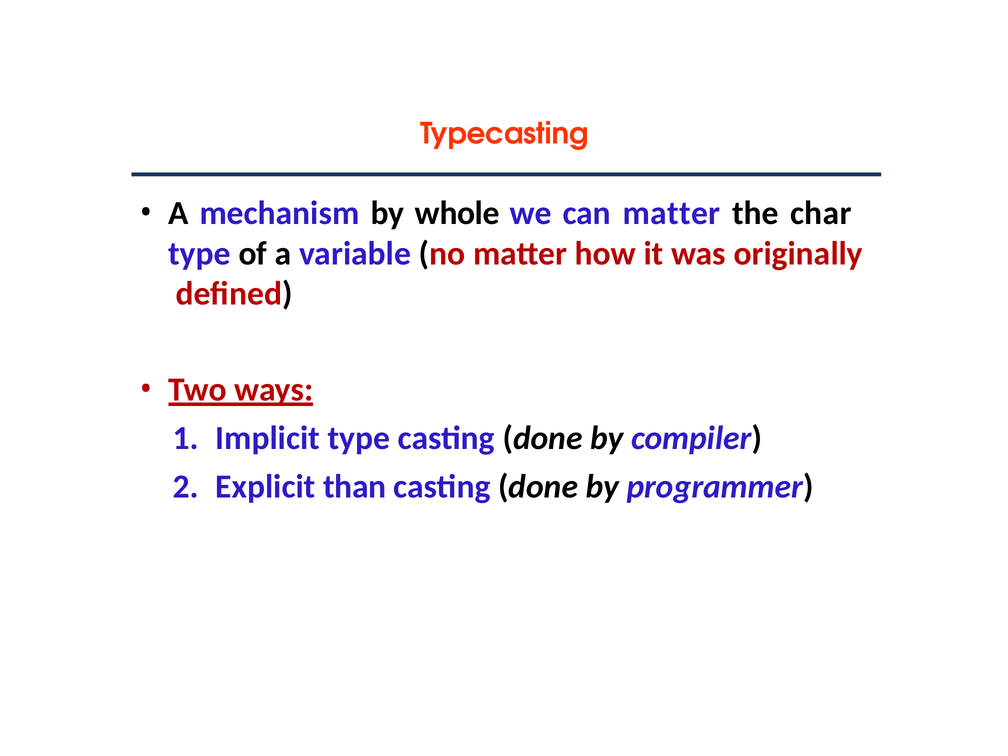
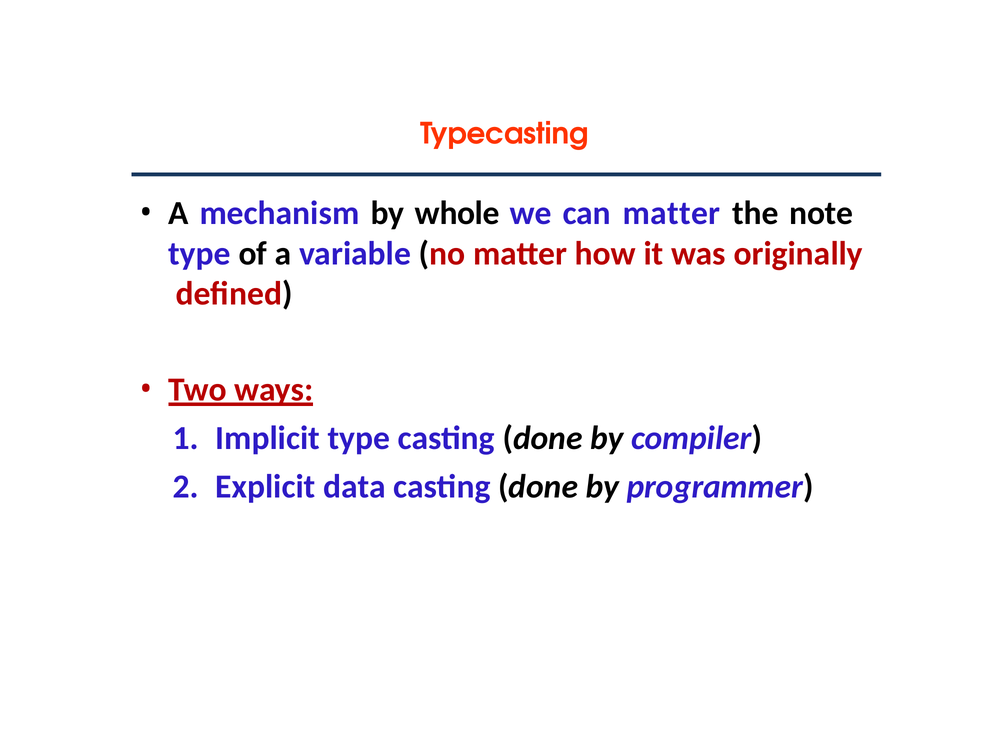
char: char -> note (821, 213)
than: than -> data (355, 487)
